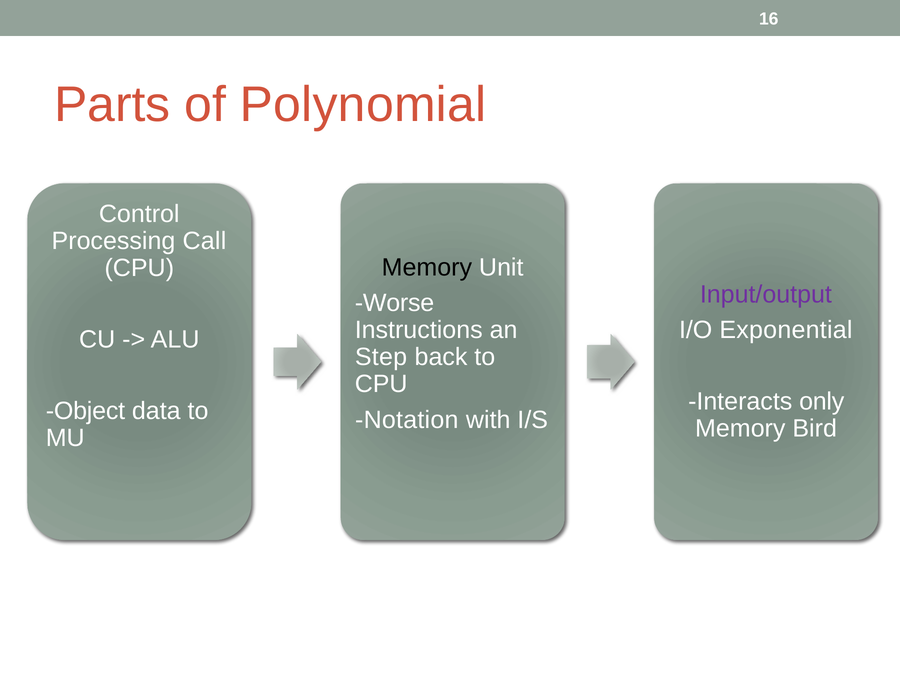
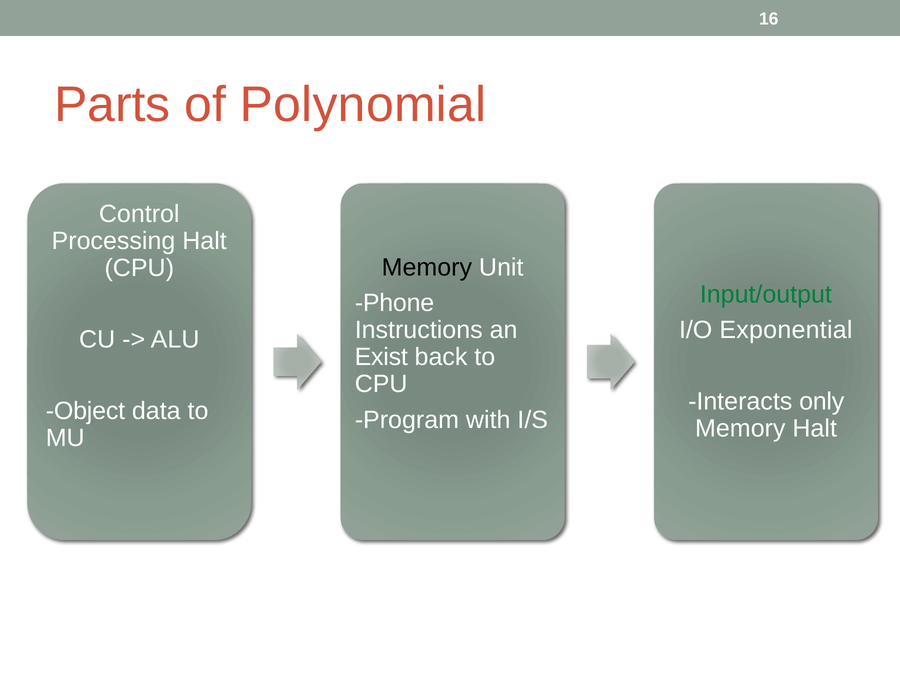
Processing Call: Call -> Halt (205, 241)
Input/output colour: purple -> green (766, 294)
Worse: Worse -> Phone (395, 303)
Step: Step -> Exist (381, 357)
Notation: Notation -> Program (407, 420)
Memory Bird: Bird -> Halt (815, 429)
